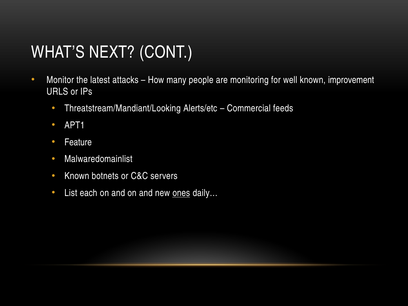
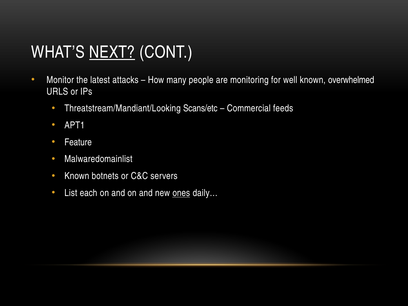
NEXT underline: none -> present (112, 52)
improvement: improvement -> overwhelmed (351, 80)
Alerts/etc: Alerts/etc -> Scans/etc (200, 108)
